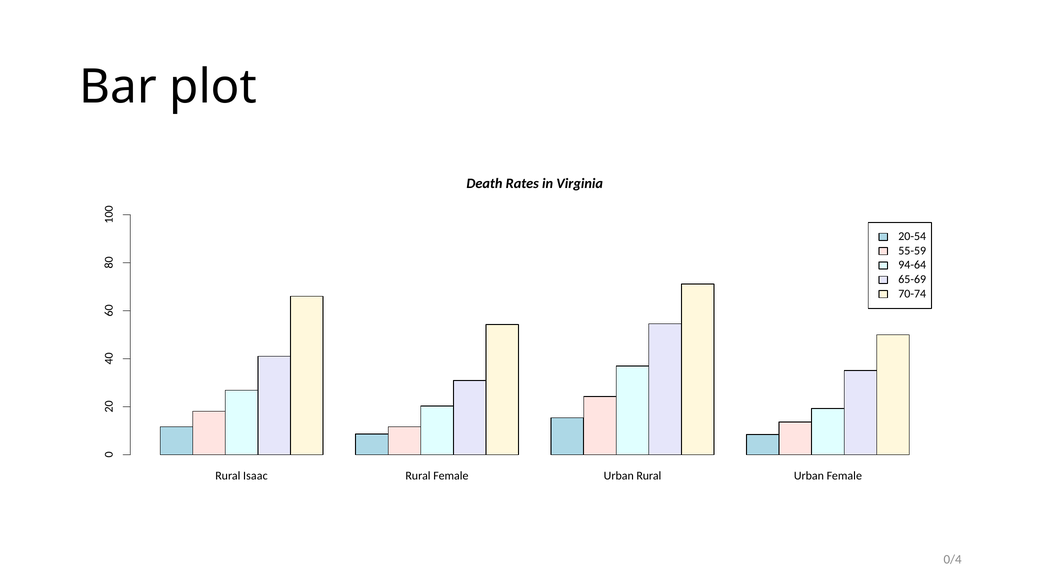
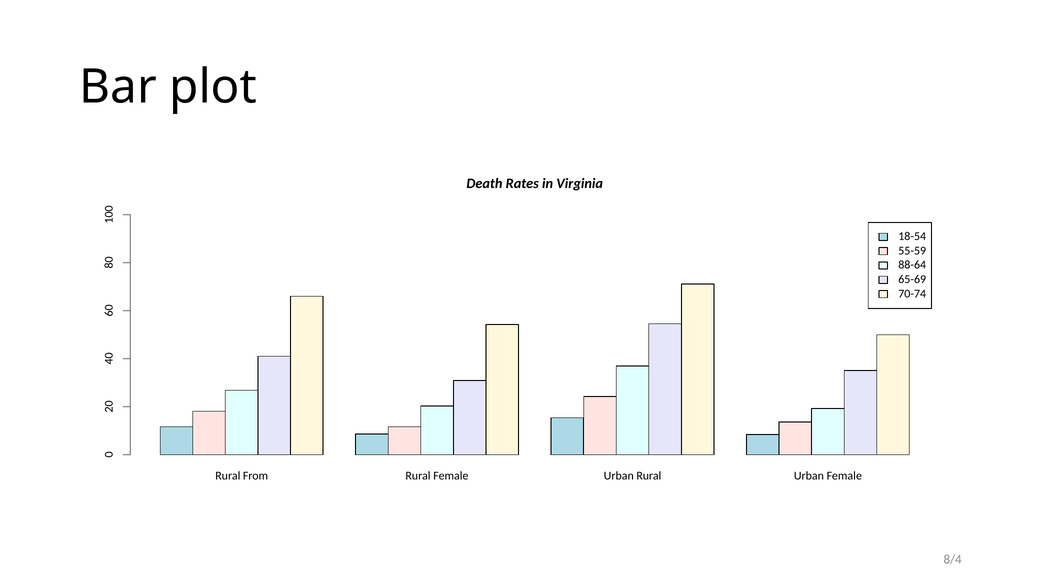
20-54: 20-54 -> 18-54 (912, 236)
94-64: 94-64 -> 88-64 (912, 265)
Isaac: Isaac -> From (256, 476)
0/4: 0/4 -> 8/4 (953, 559)
